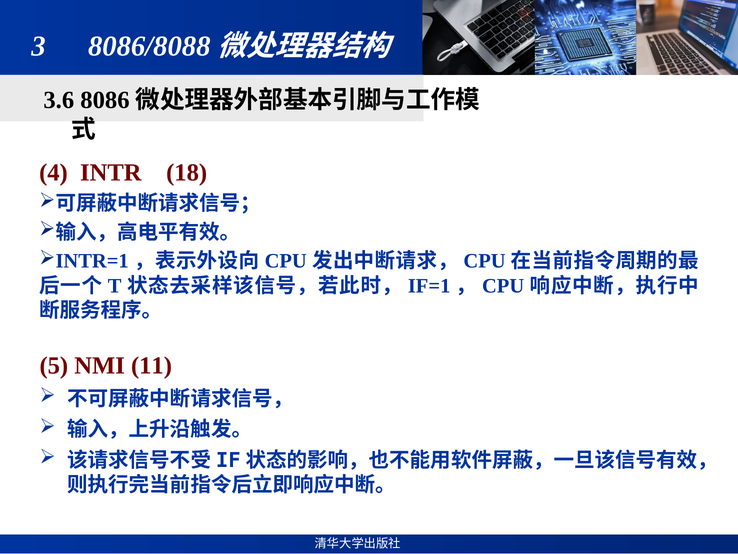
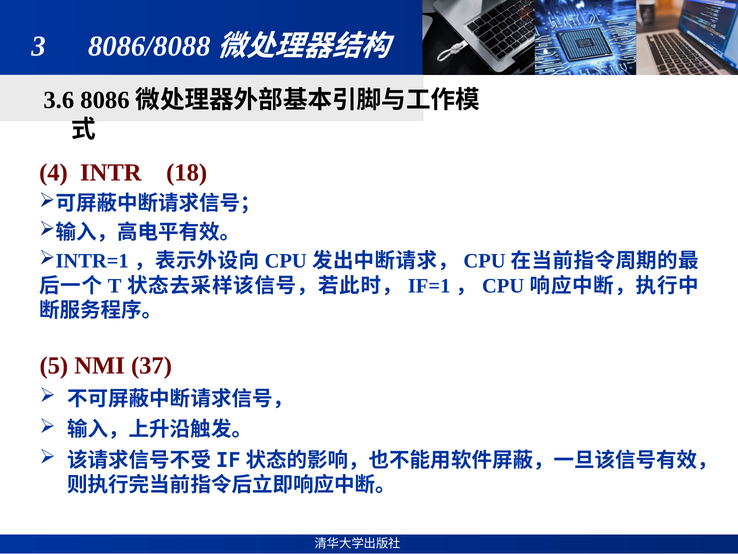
11: 11 -> 37 (151, 366)
